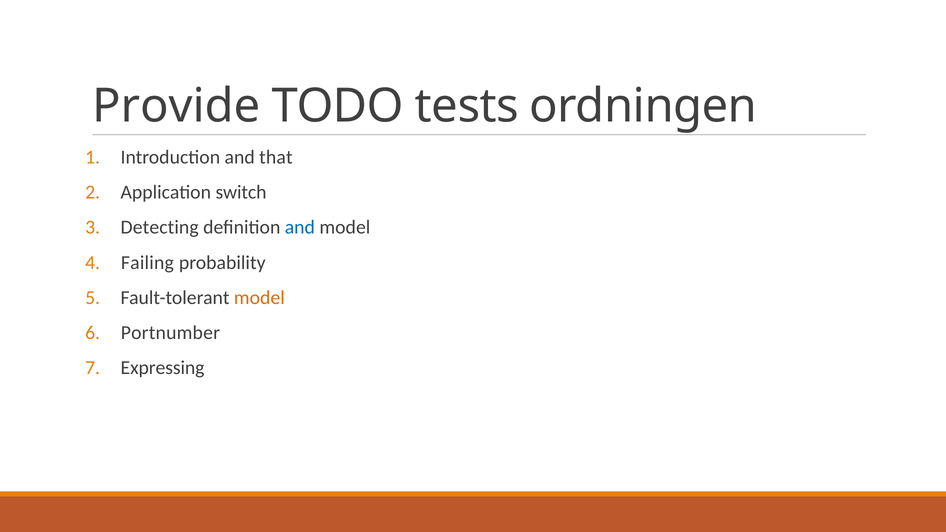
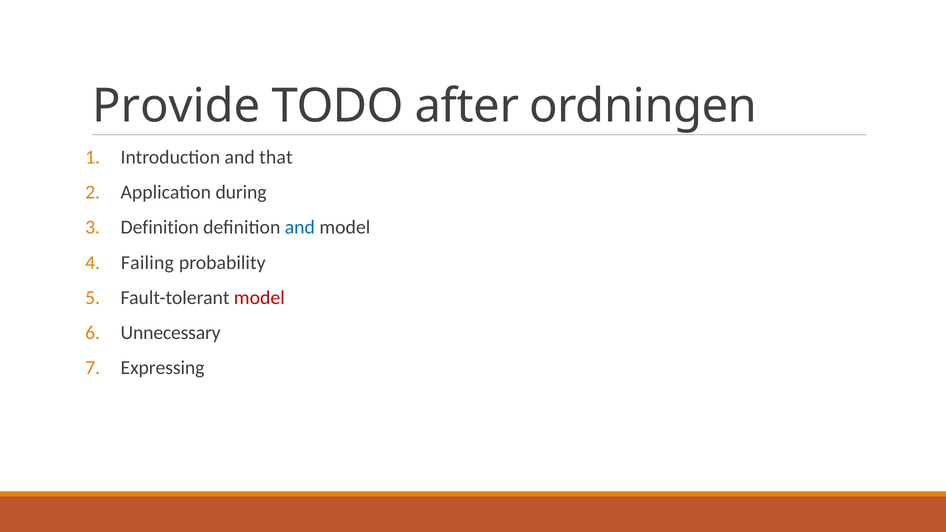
tests: tests -> after (467, 106)
switch: switch -> during (241, 192)
Detecting: Detecting -> Definition (160, 228)
model colour: orange -> red (259, 298)
Portnumber: Portnumber -> Unnecessary (171, 333)
